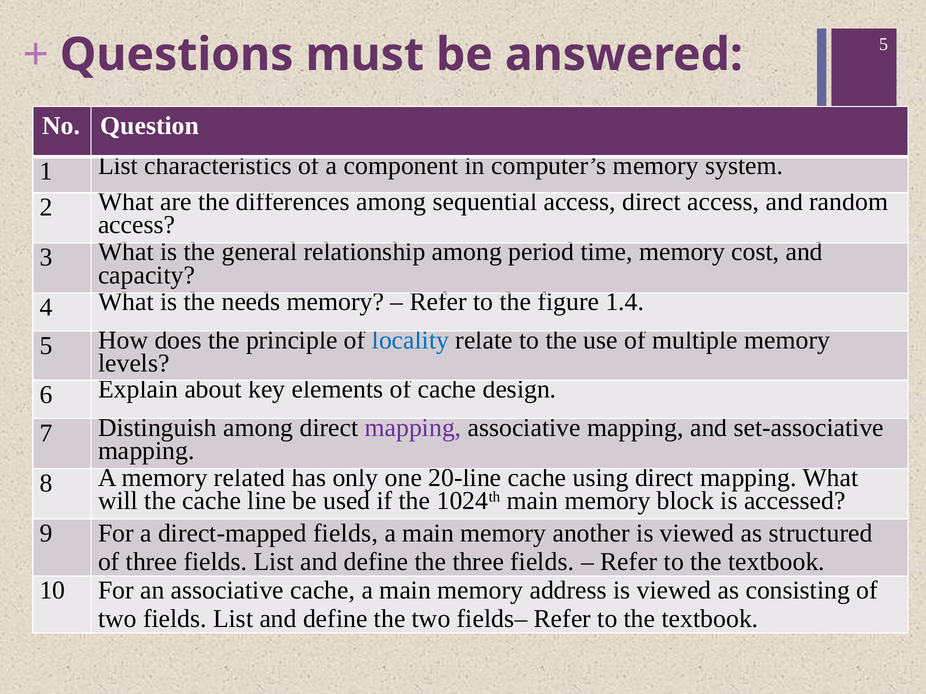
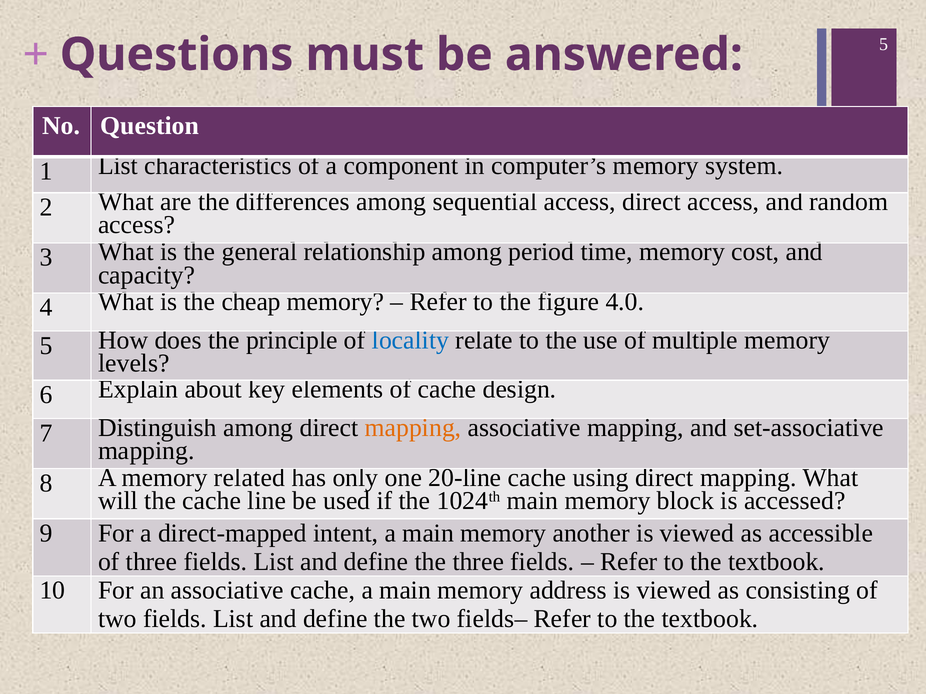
needs: needs -> cheap (251, 302)
1.4: 1.4 -> 4.0 (625, 302)
mapping colour: purple -> orange (413, 428)
direct-mapped fields: fields -> intent (346, 534)
structured: structured -> accessible (821, 534)
